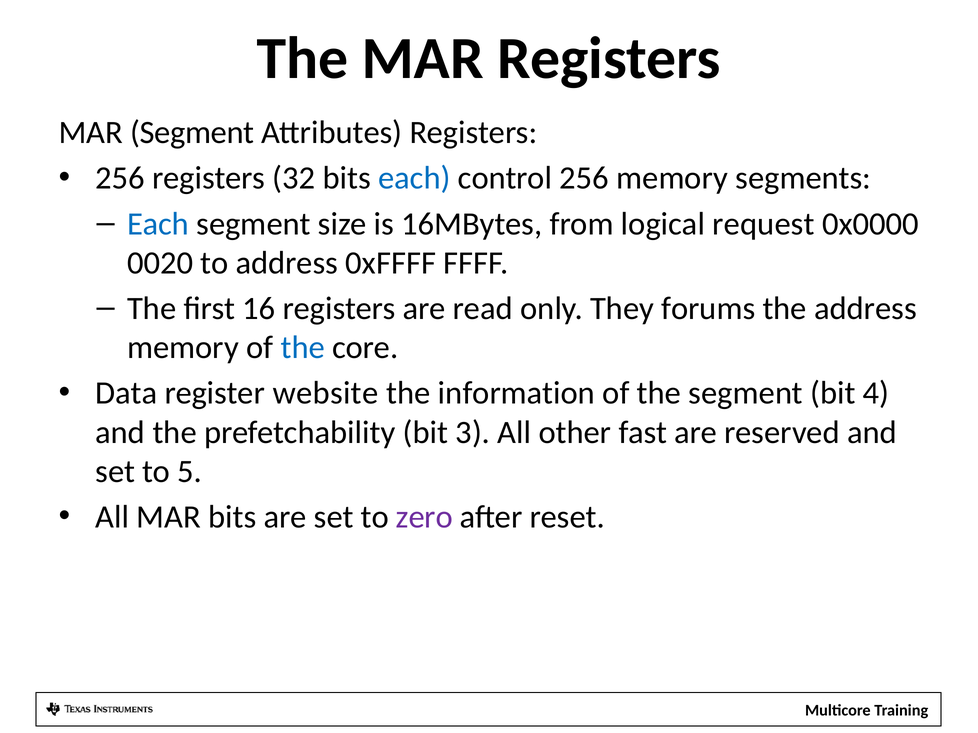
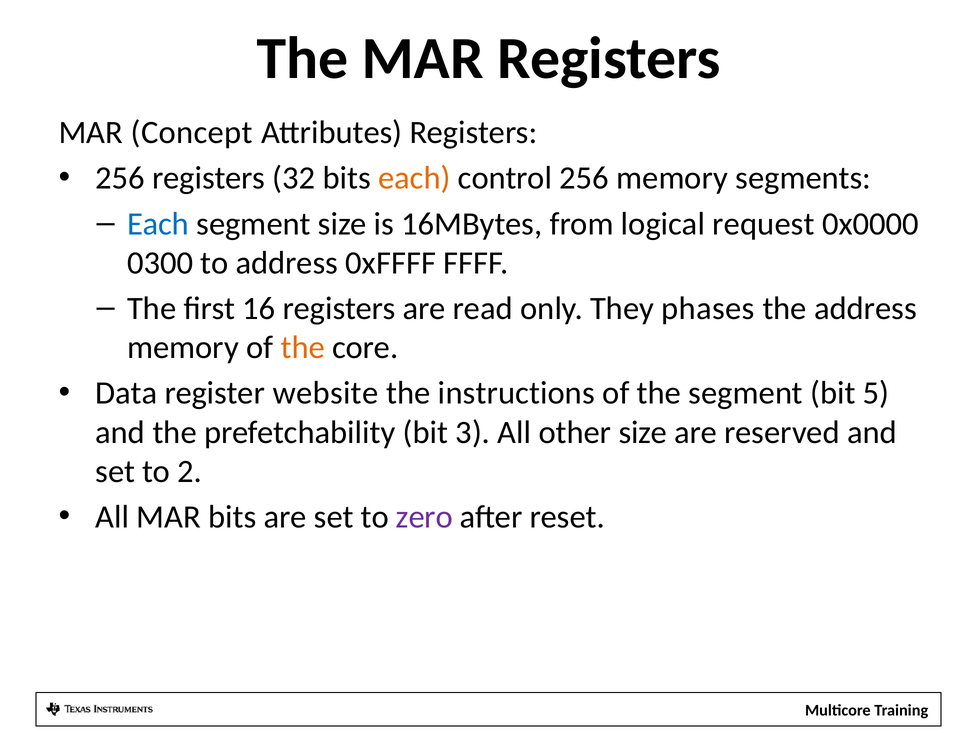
MAR Segment: Segment -> Concept (192, 133)
each colour: blue -> orange (414, 178)
0020: 0020 -> 0300 (160, 263)
forums: forums -> phases (708, 309)
the colour: blue -> orange (303, 348)
information: information -> instructions (516, 393)
4: 4 -> 5 (876, 393)
other fast: fast -> size (643, 433)
5: 5 -> 2 (190, 472)
